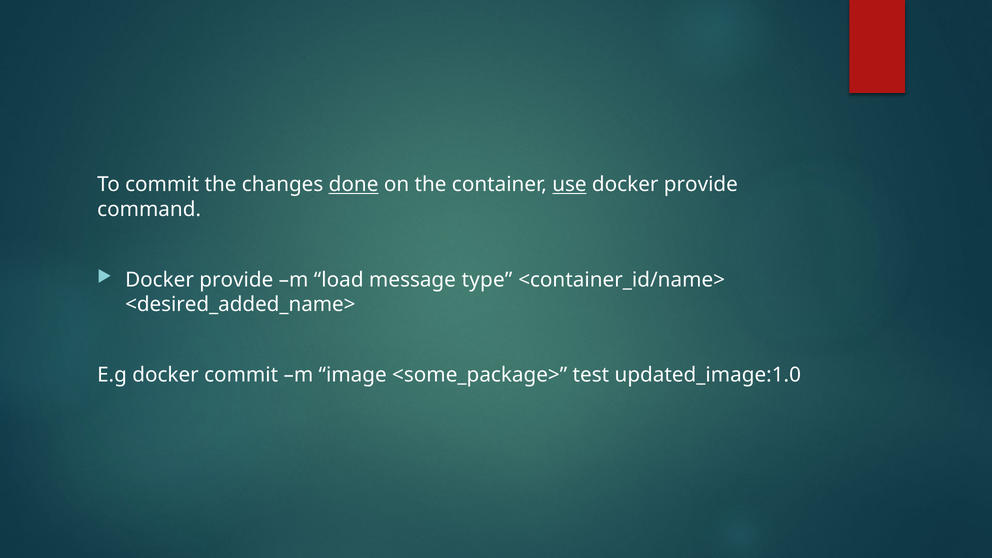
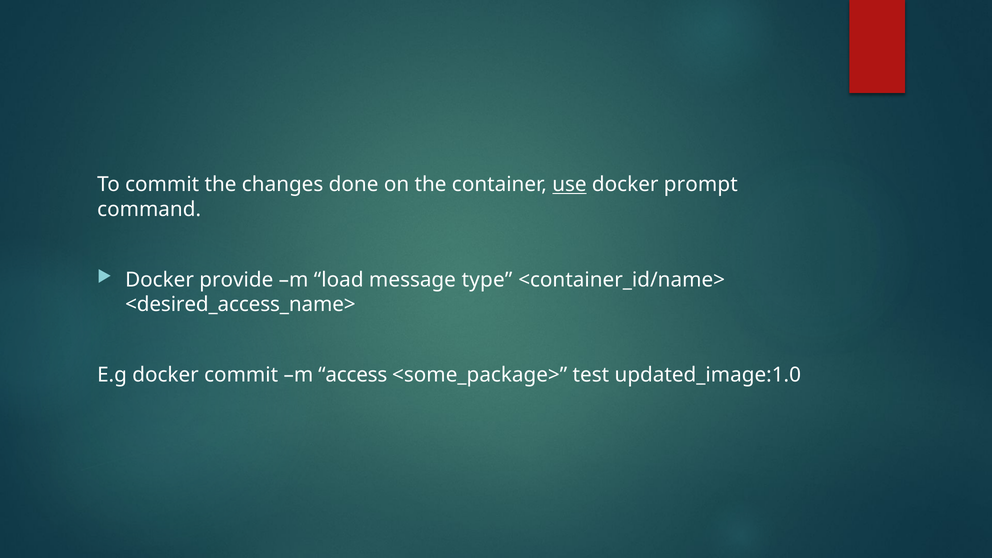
done underline: present -> none (354, 185)
provide: provide -> prompt (701, 185)
<desired_added_name>: <desired_added_name> -> <desired_access_name> (240, 305)
image: image -> access (353, 375)
